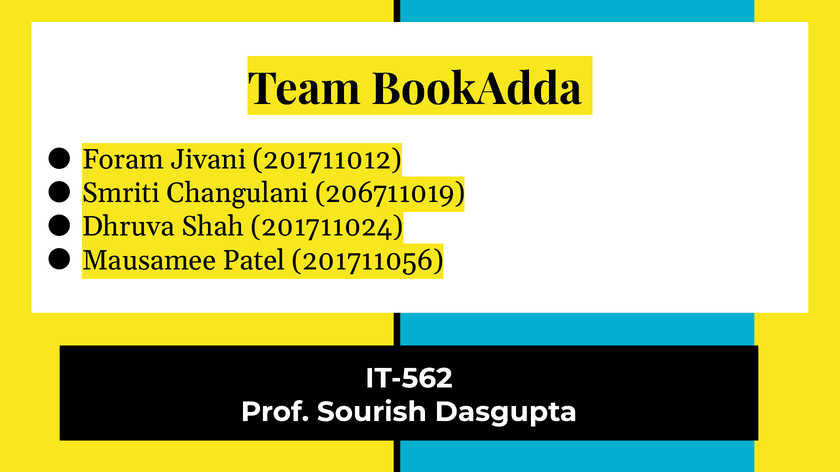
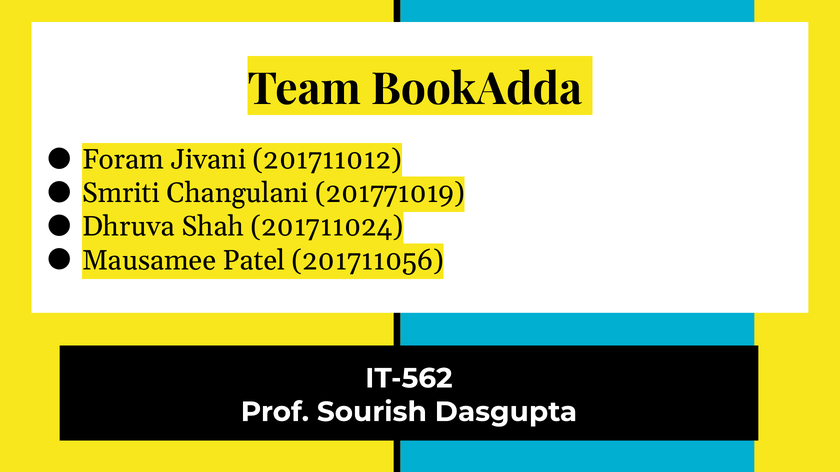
206711019: 206711019 -> 201771019 (390, 193)
